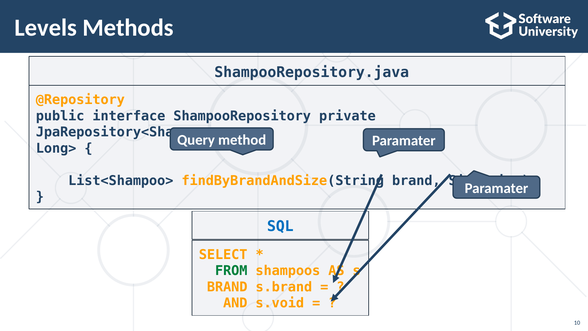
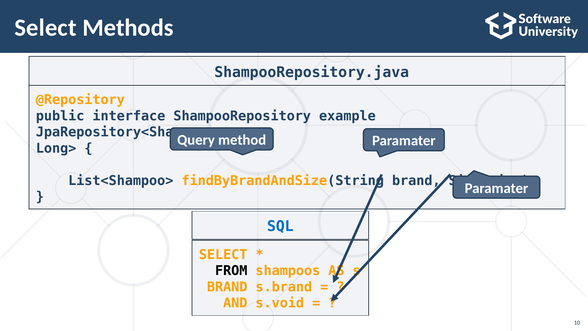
Levels: Levels -> Select (46, 28)
private: private -> example (347, 116)
FROM colour: green -> black (231, 271)
